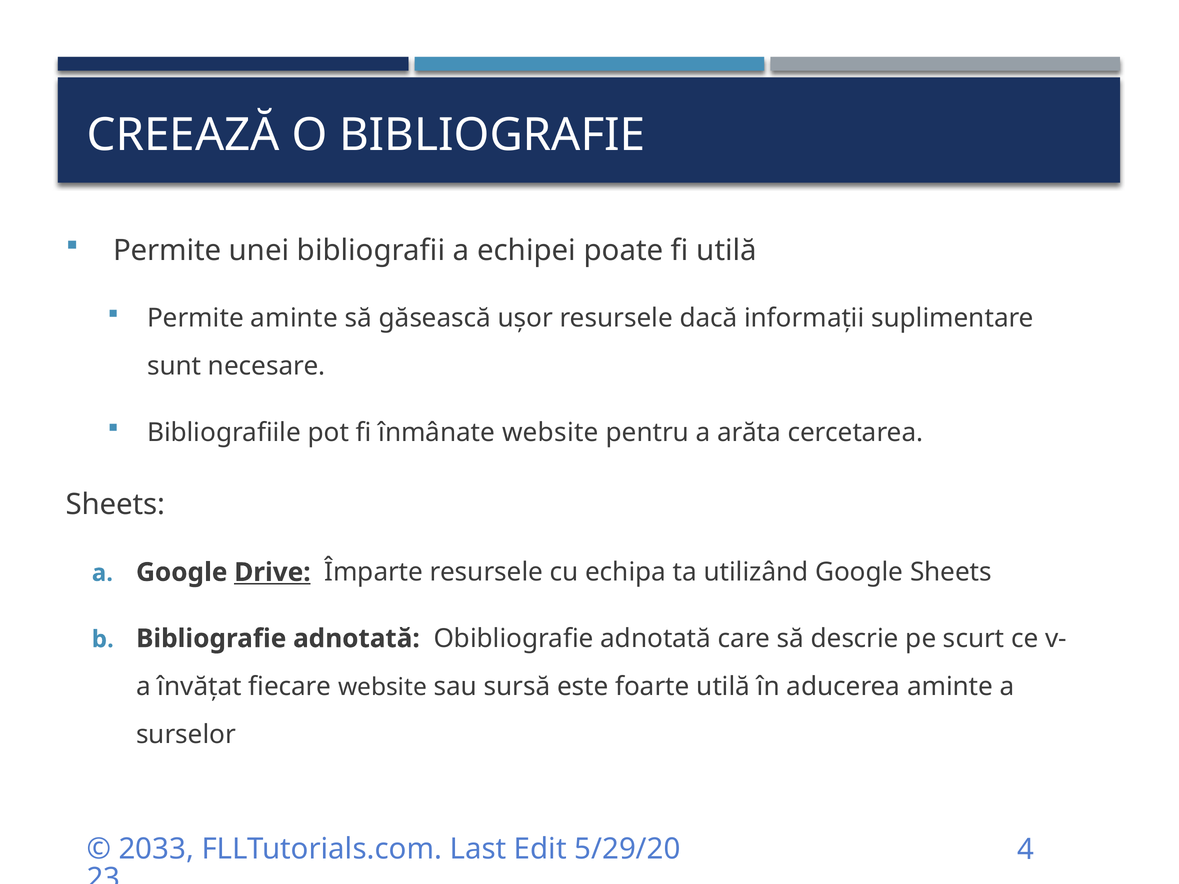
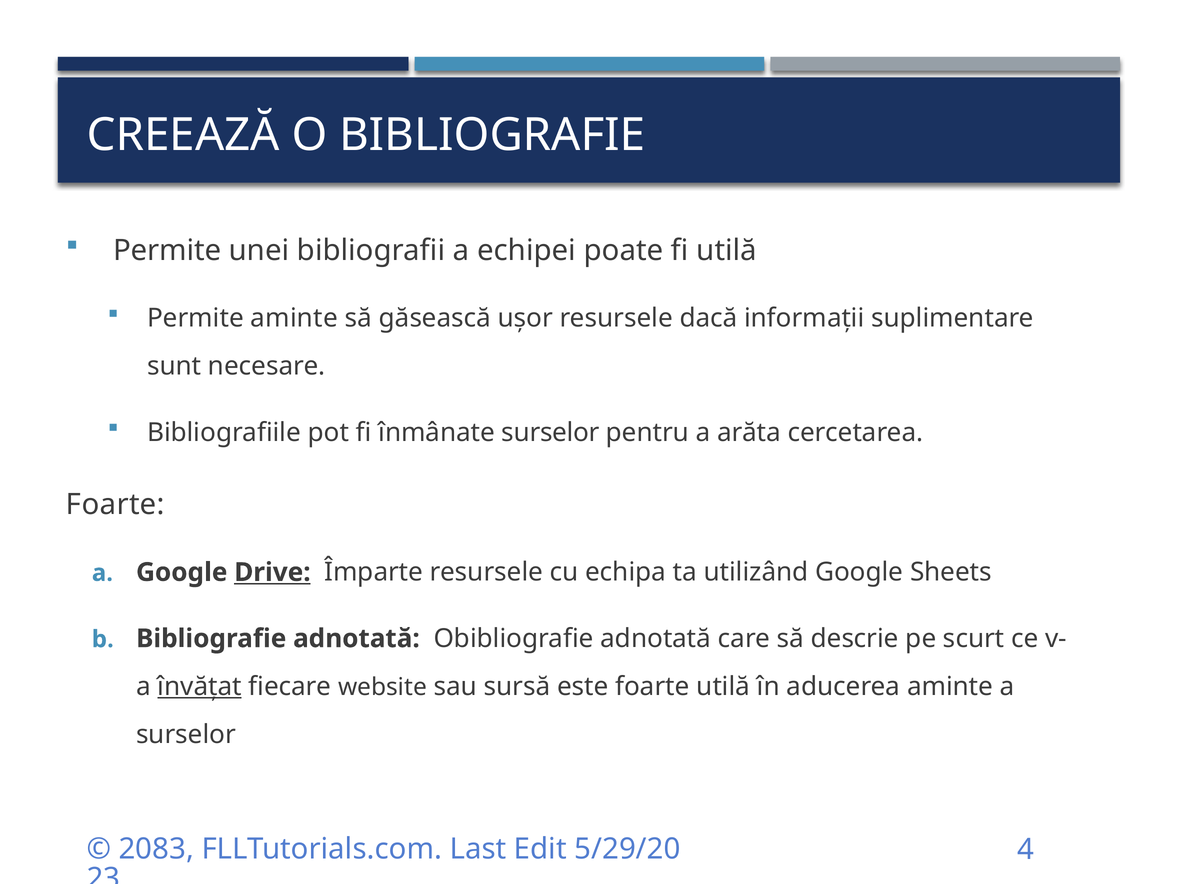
înmânate website: website -> surselor (551, 433)
Sheets: Sheets -> Foarte (115, 504)
învățat underline: none -> present (200, 687)
2033: 2033 -> 2083 (156, 849)
